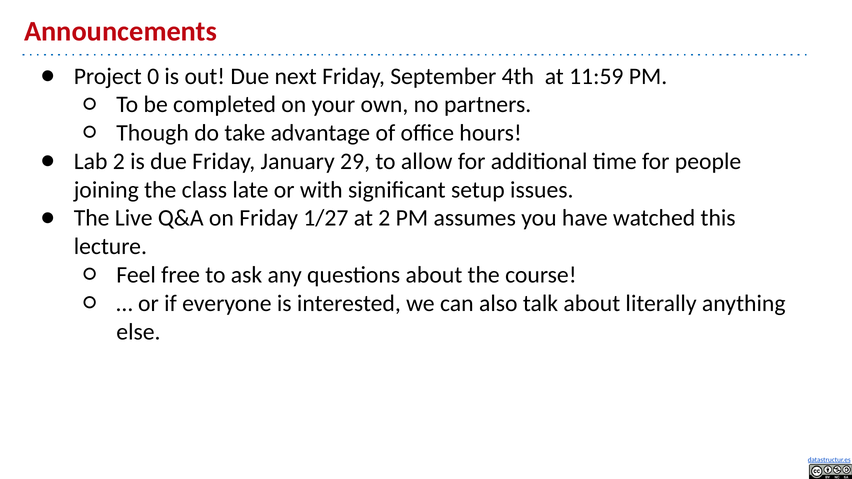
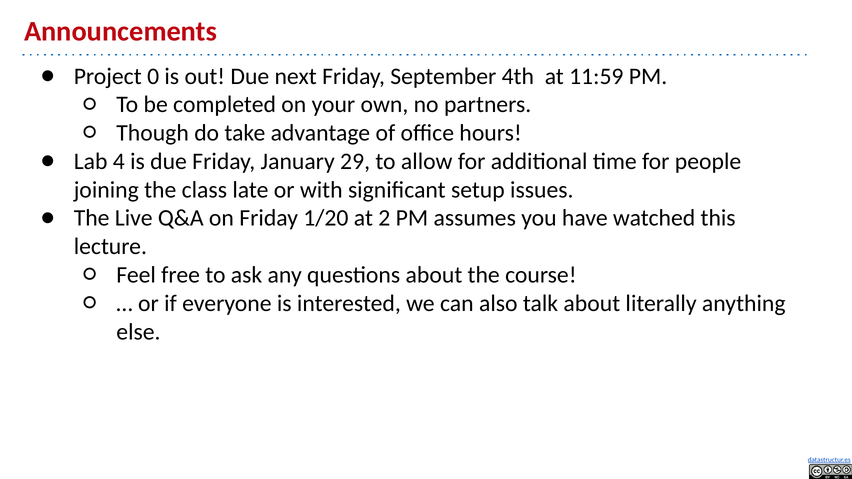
Lab 2: 2 -> 4 (119, 161)
1/27: 1/27 -> 1/20 (326, 218)
